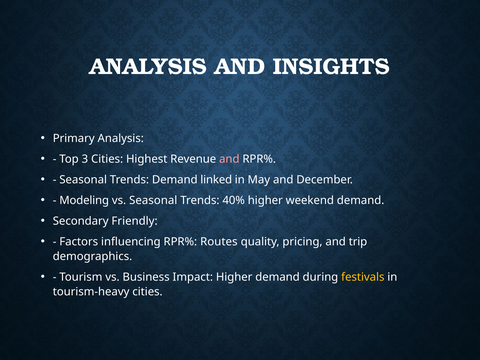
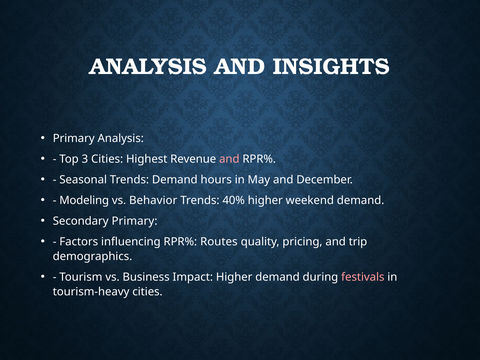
linked: linked -> hours (216, 180)
vs Seasonal: Seasonal -> Behavior (153, 200)
Secondary Friendly: Friendly -> Primary (135, 221)
festivals colour: yellow -> pink (363, 277)
